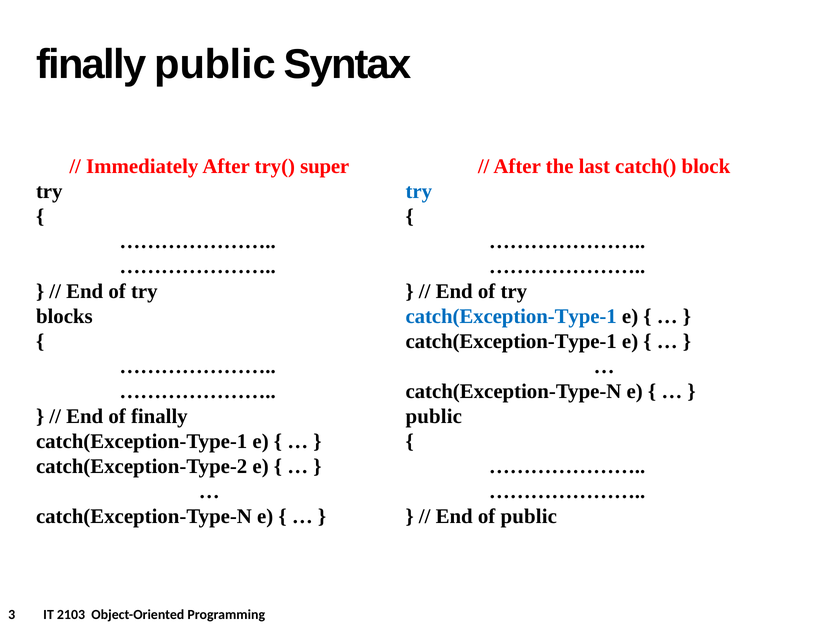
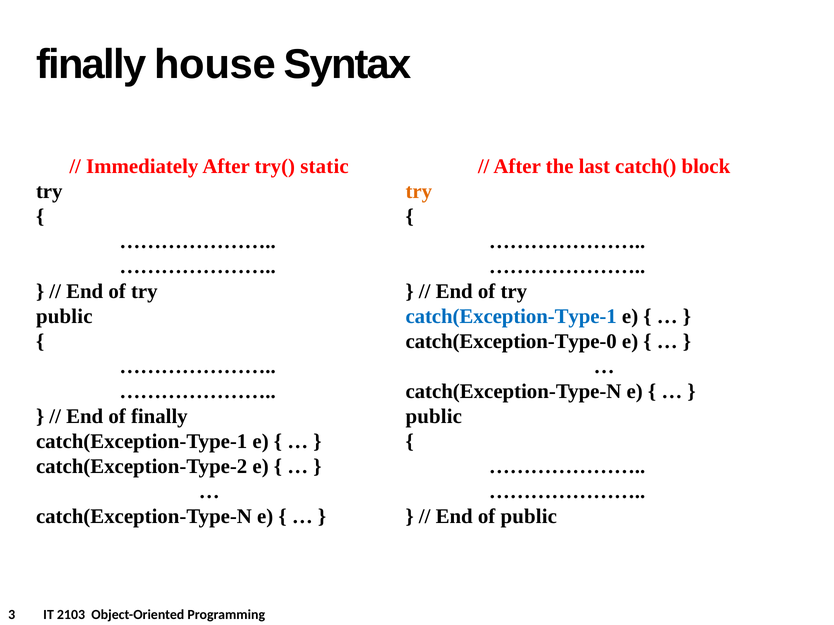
finally public: public -> house (215, 65)
super: super -> static (324, 166)
try colour: blue -> orange (419, 191)
blocks: blocks -> public (64, 316)
catch(Exception-Type-1: catch(Exception-Type-1 -> catch(Exception-Type-0 (511, 341)
